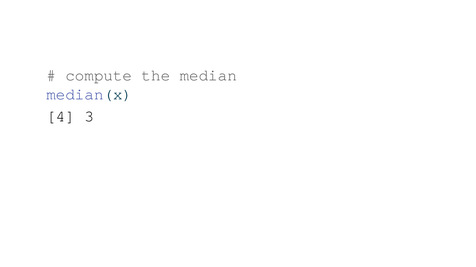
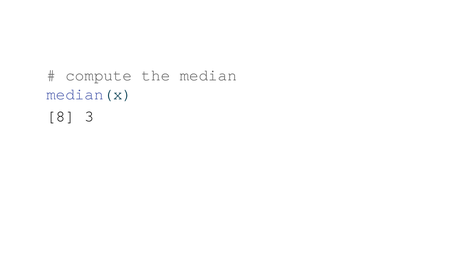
4: 4 -> 8 (61, 117)
